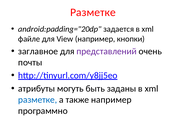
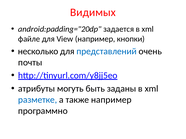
Разметке: Разметке -> Видимых (93, 12)
заглавное: заглавное -> несколько (38, 52)
представлений colour: purple -> blue (107, 52)
